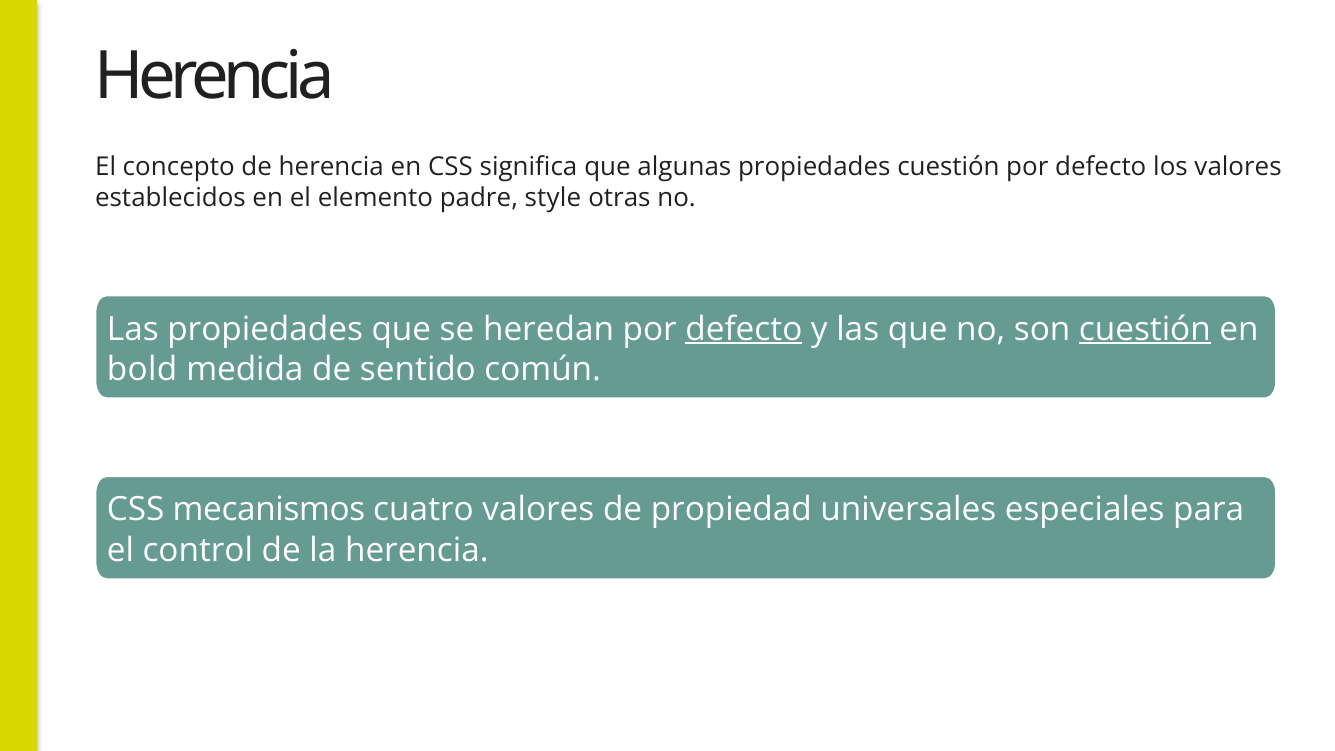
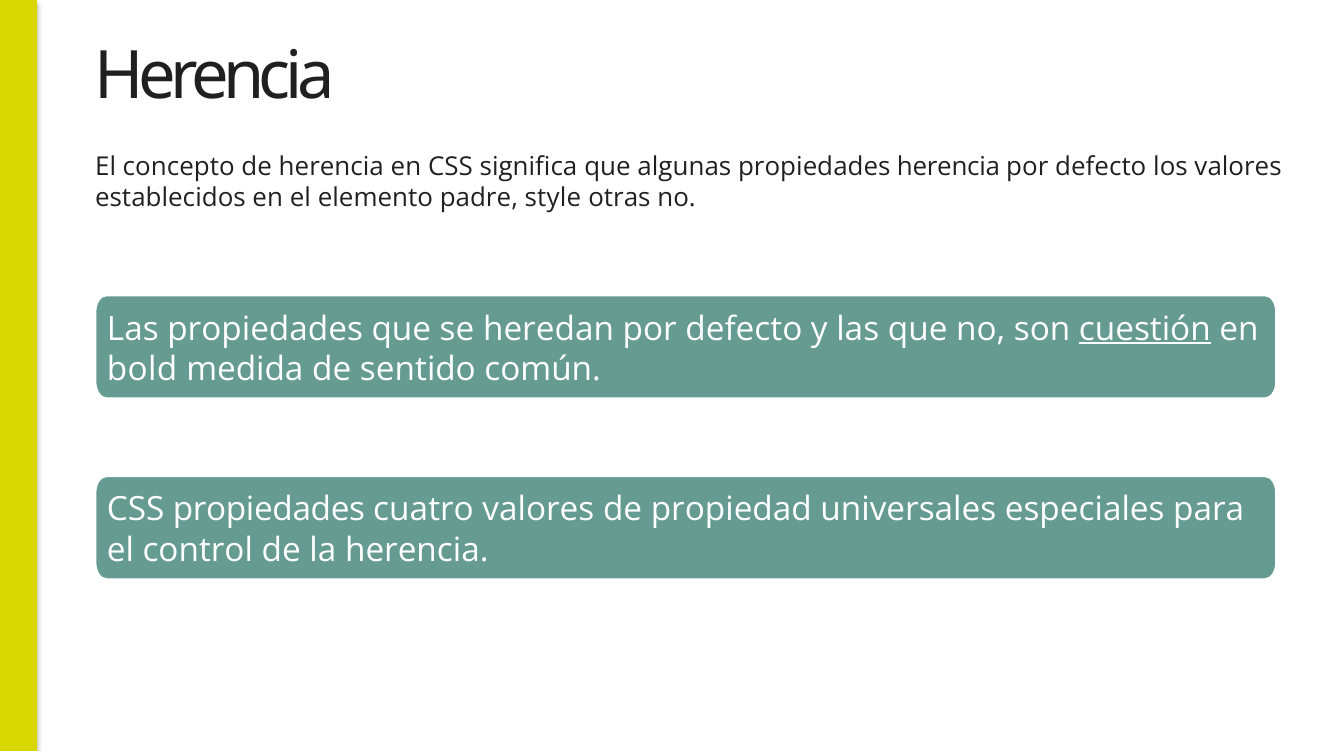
propiedades cuestión: cuestión -> herencia (948, 167)
defecto underline: present -> none (744, 329)
CSS mecanismos: mecanismos -> propiedades (269, 510)
